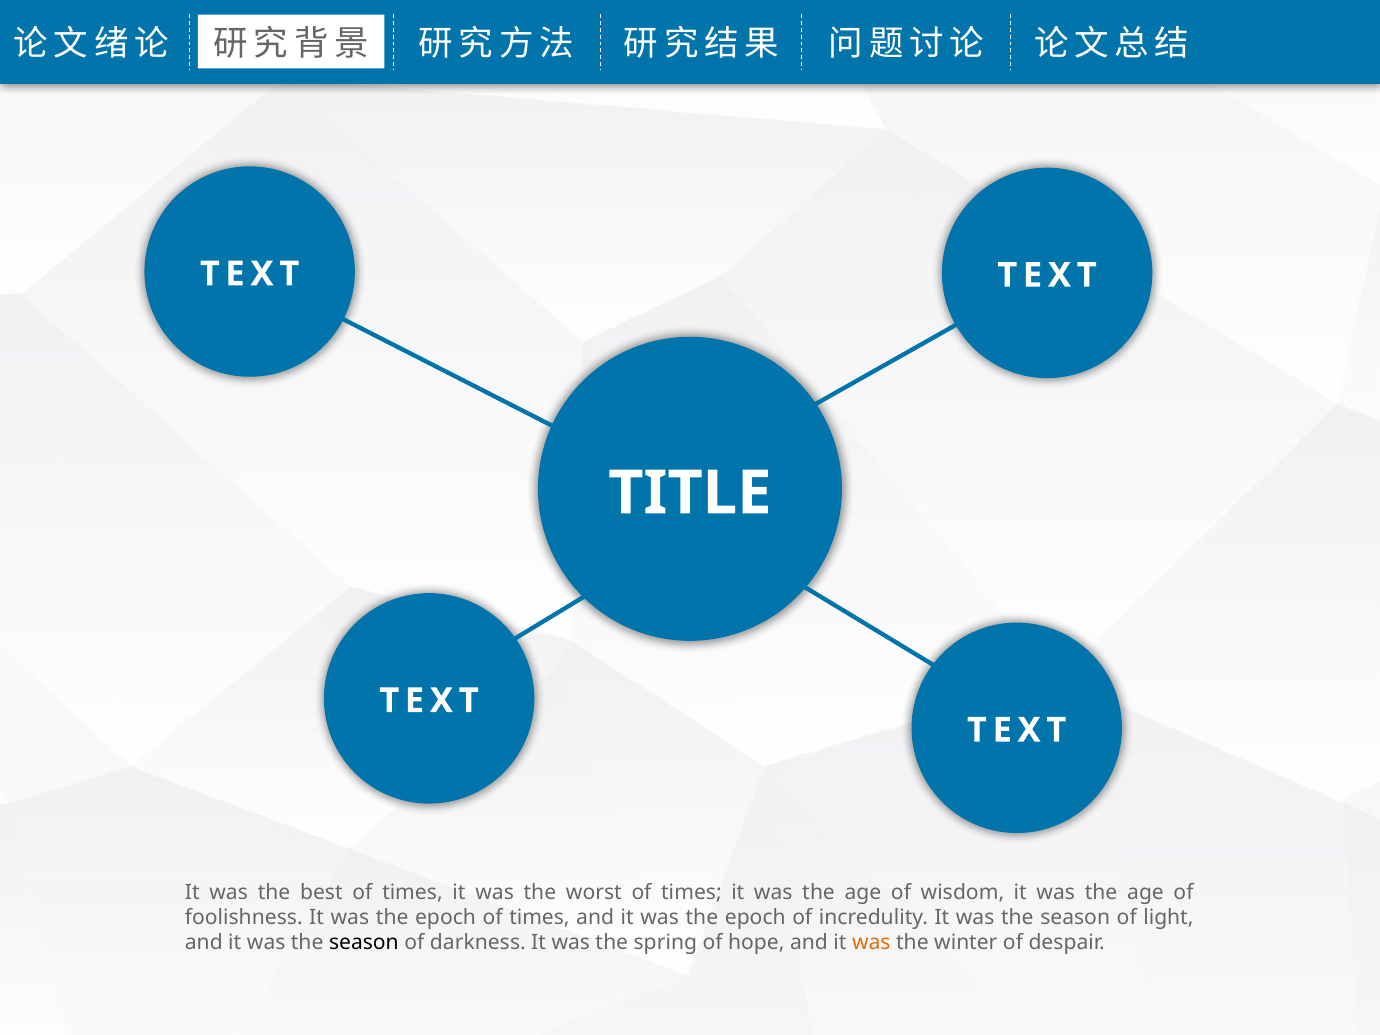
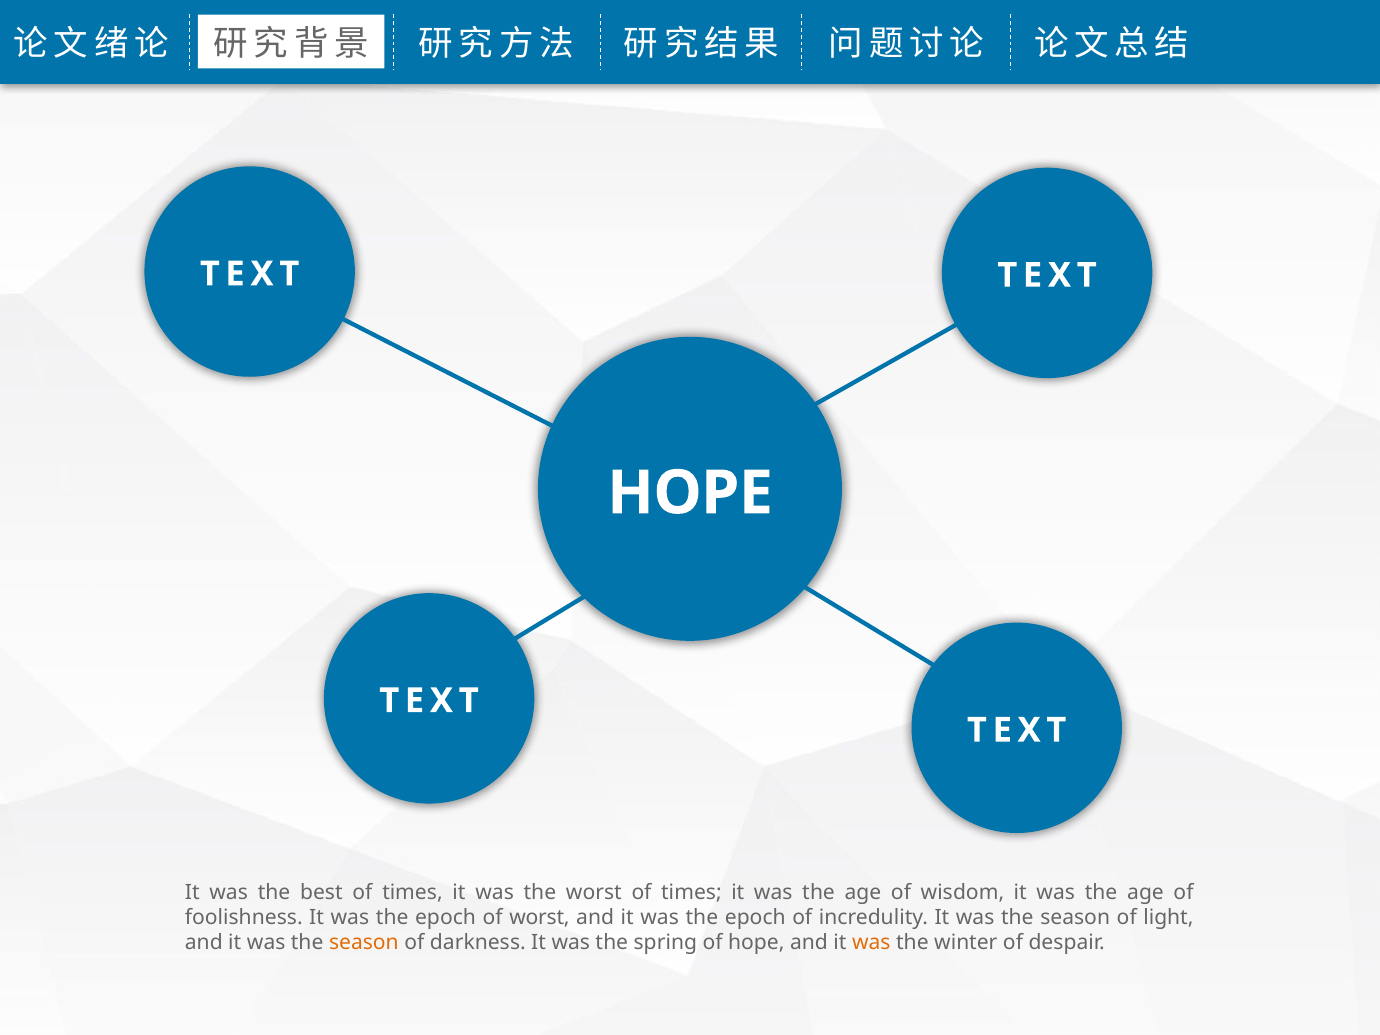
TITLE: TITLE -> HOPE (690, 493)
epoch of times: times -> worst (539, 918)
season colour: black -> orange (364, 943)
